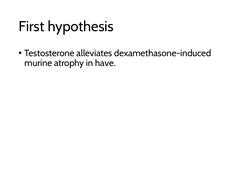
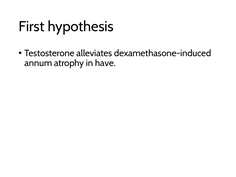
murine: murine -> annum (38, 63)
